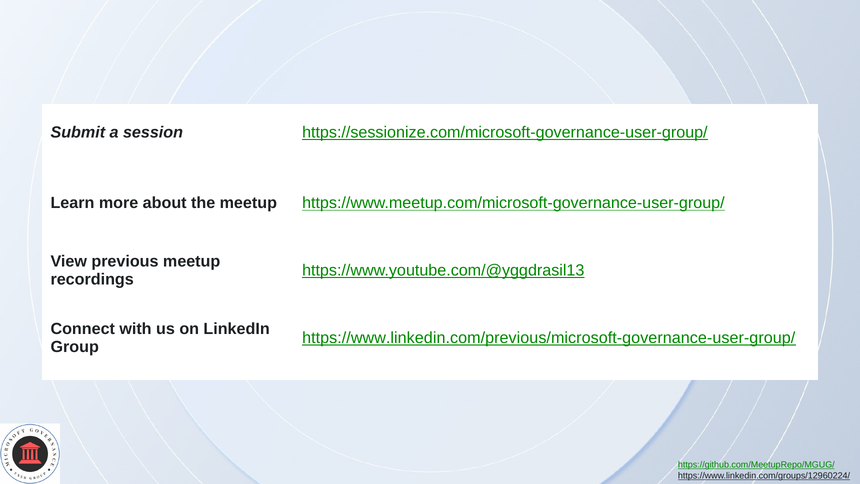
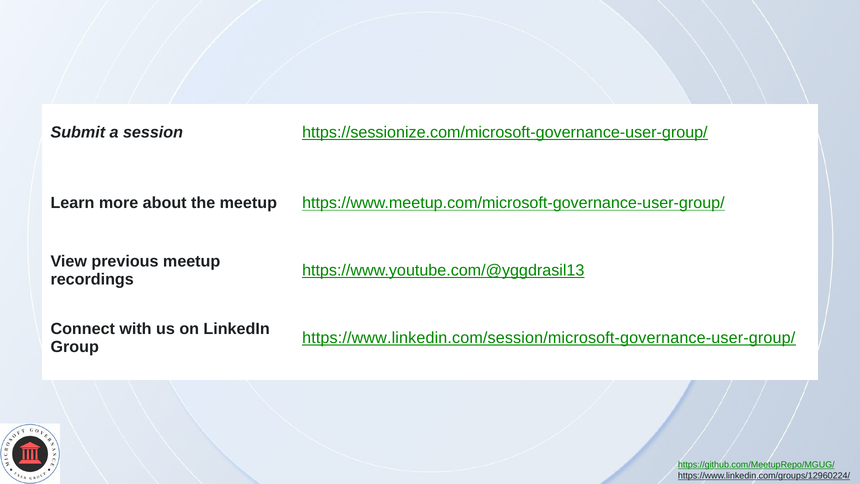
https://www.linkedin.com/previous/microsoft-governance-user-group/: https://www.linkedin.com/previous/microsoft-governance-user-group/ -> https://www.linkedin.com/session/microsoft-governance-user-group/ (549, 338)
